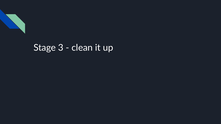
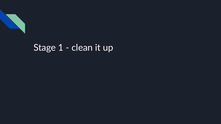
3: 3 -> 1 (61, 48)
